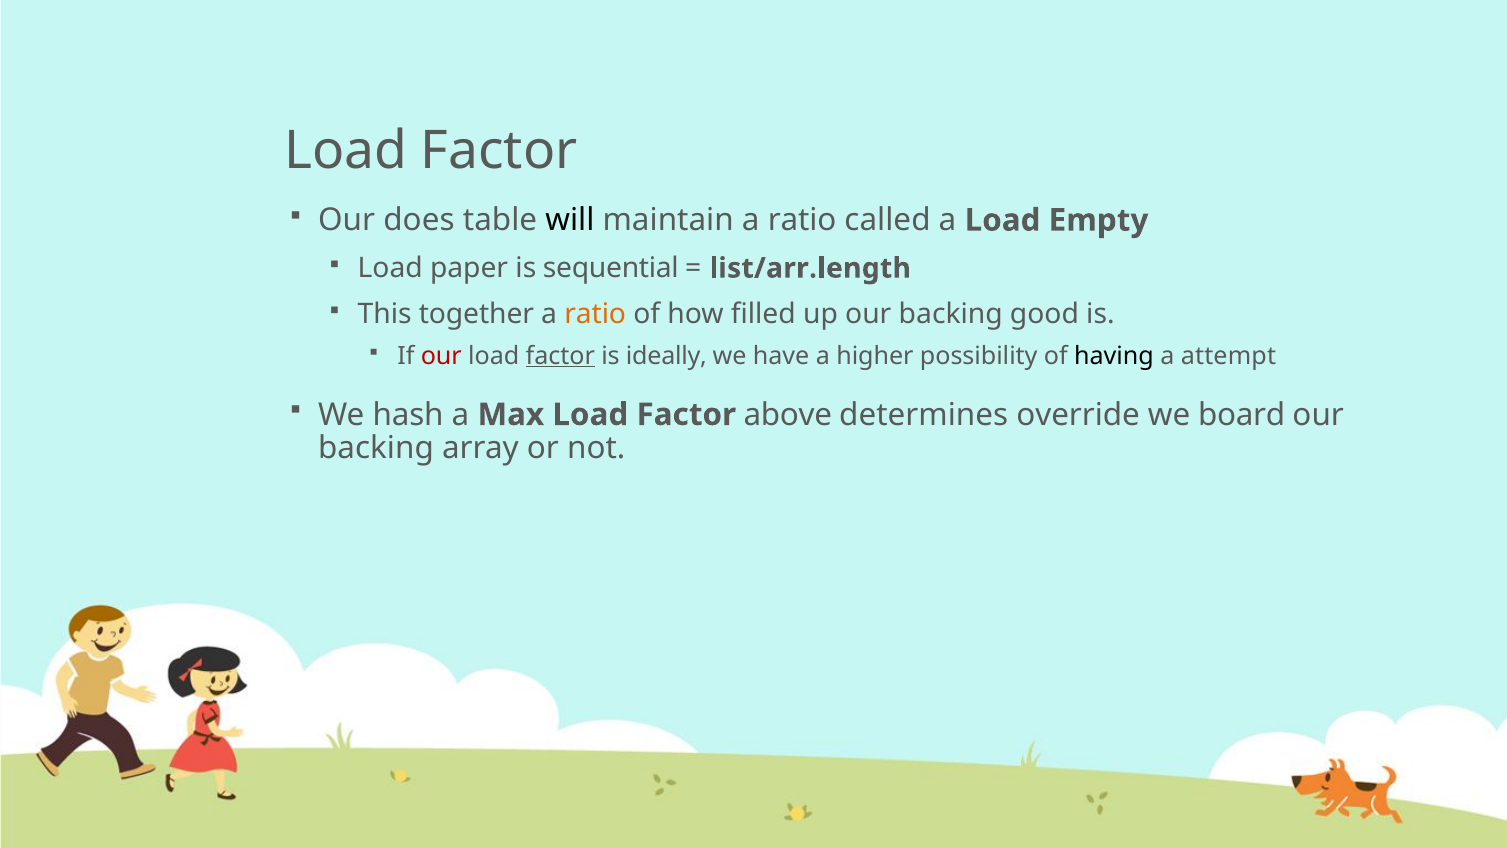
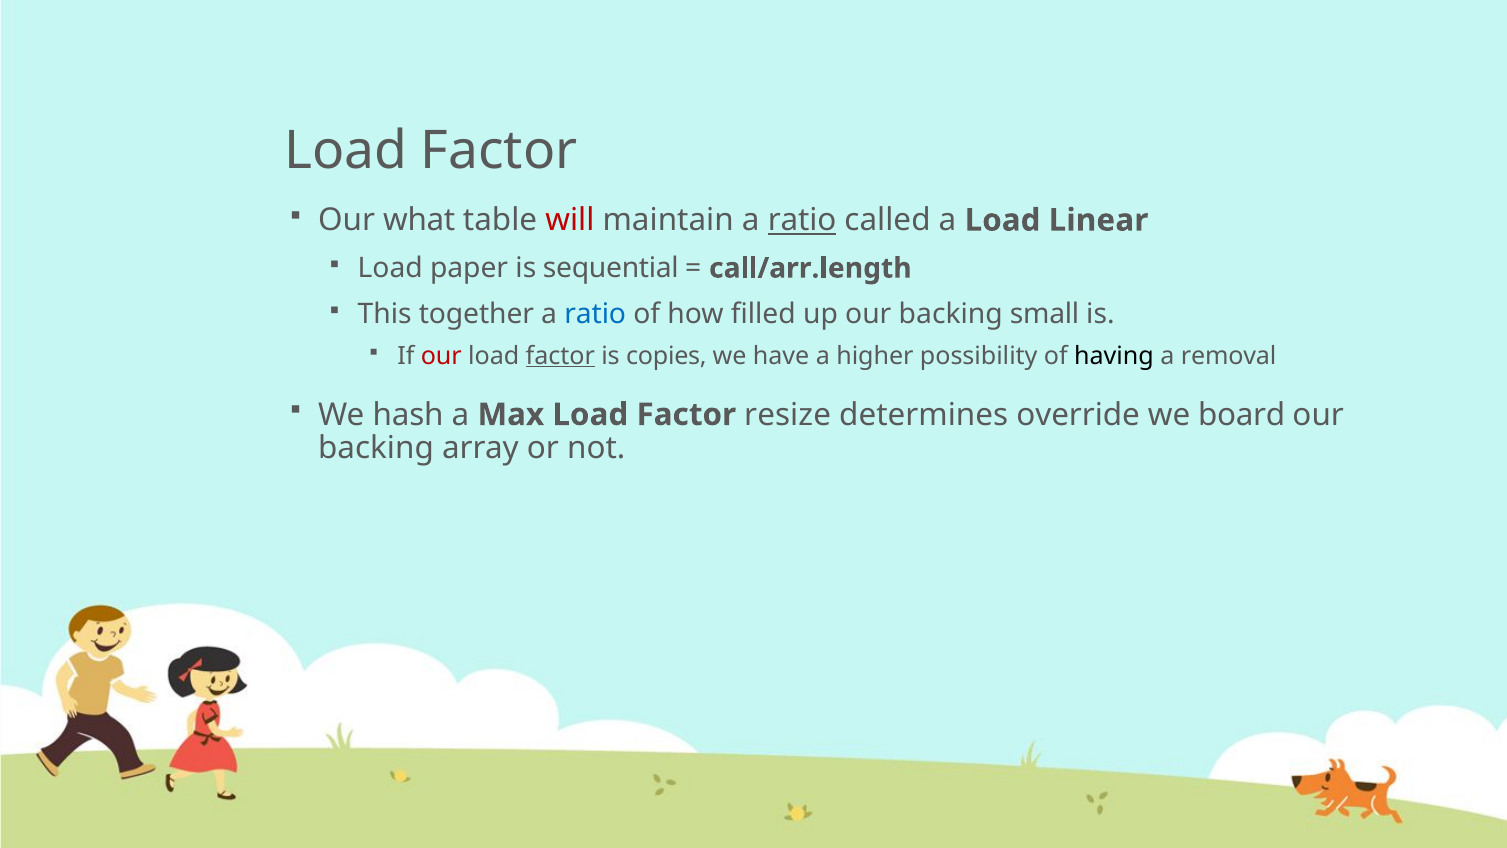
does: does -> what (419, 220)
will colour: black -> red (570, 220)
ratio underline: none -> present (802, 220)
Empty: Empty -> Linear (1098, 220)
list/arr.length: list/arr.length -> call/arr.length (810, 268)
ratio colour: orange -> blue (595, 314)
good: good -> small (1045, 314)
ideally: ideally -> copies (666, 356)
attempt: attempt -> removal (1229, 356)
above: above -> resize (788, 414)
